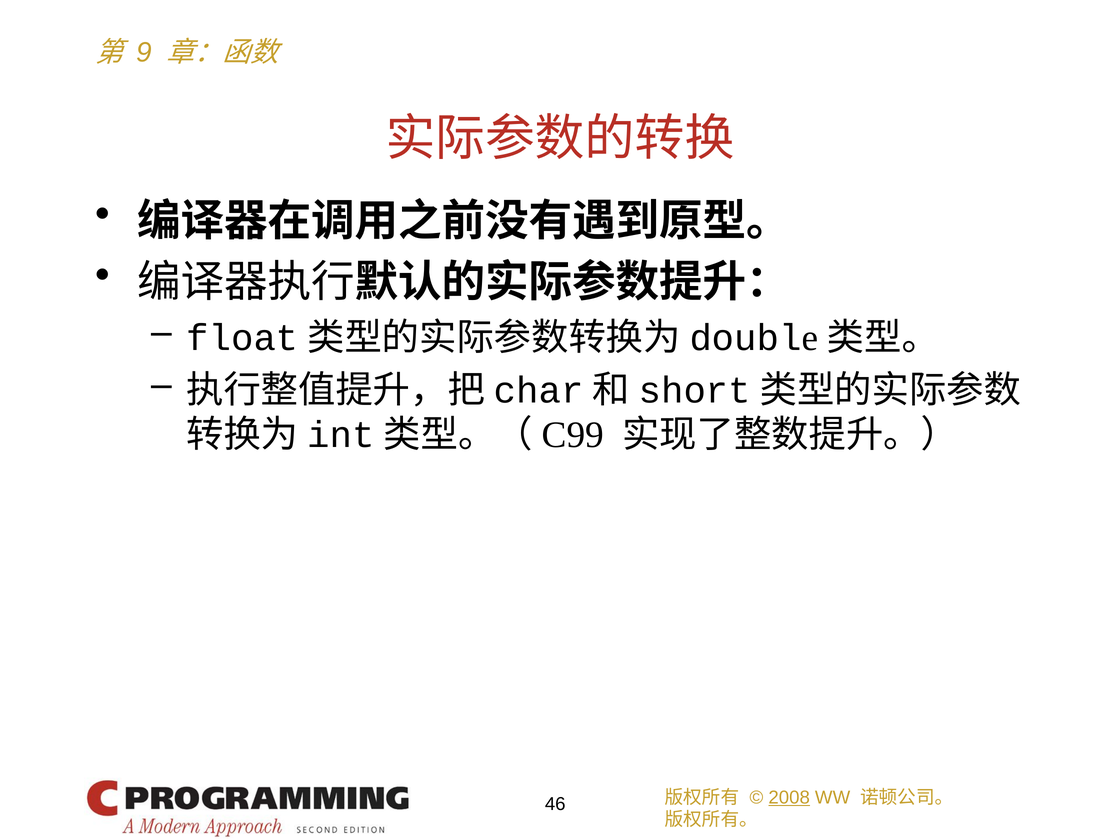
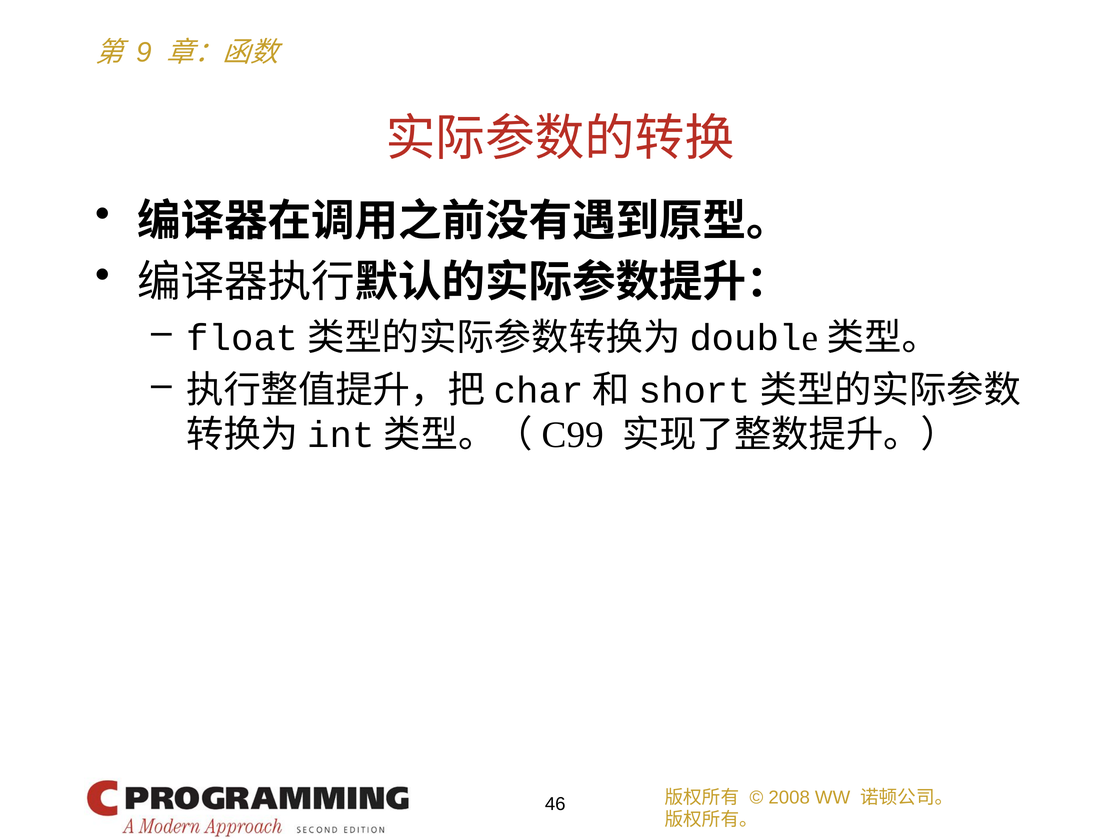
2008 underline: present -> none (789, 797)
